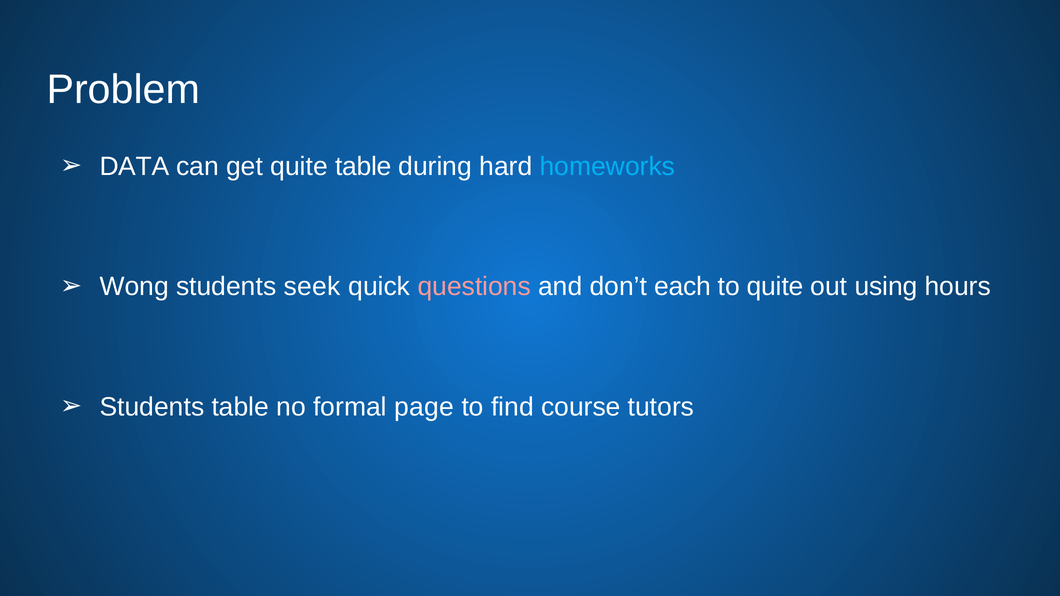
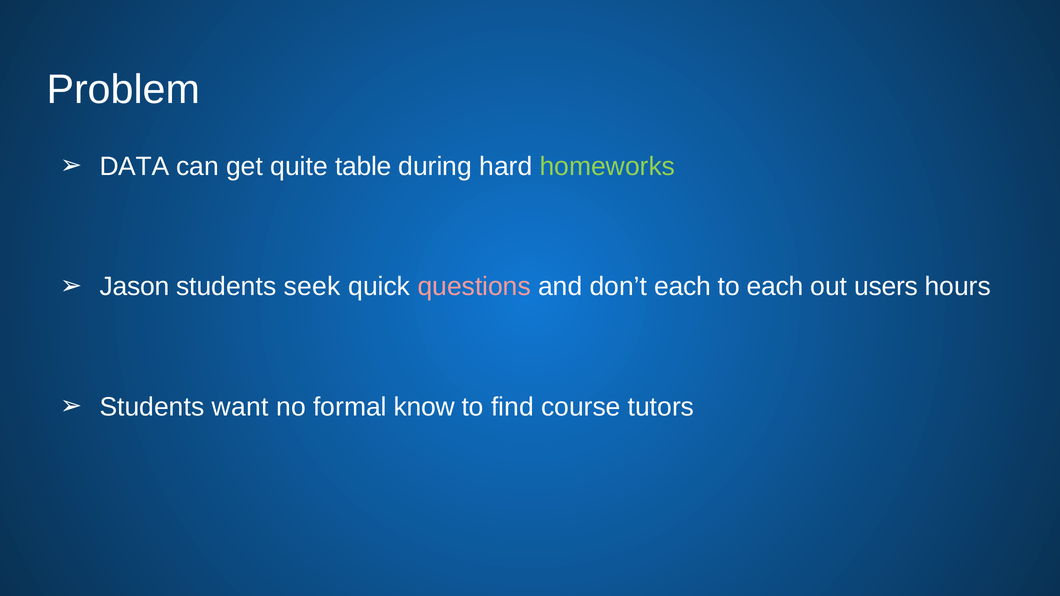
homeworks colour: light blue -> light green (607, 167)
Wong: Wong -> Jason (134, 287)
to quite: quite -> each (775, 287)
using: using -> users (886, 287)
Students table: table -> want (240, 407)
page: page -> know (424, 407)
